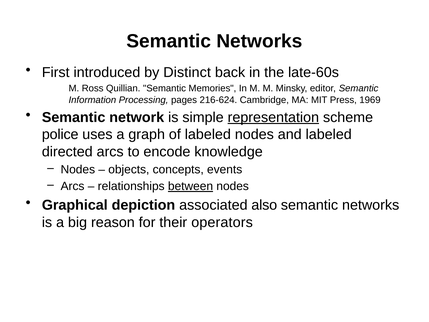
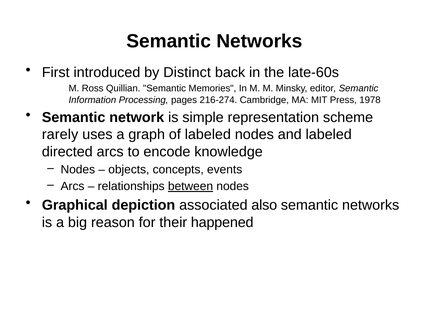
216-624: 216-624 -> 216-274 (218, 100)
1969: 1969 -> 1978 (370, 100)
representation underline: present -> none (273, 117)
police: police -> rarely (60, 134)
operators: operators -> happened (222, 222)
